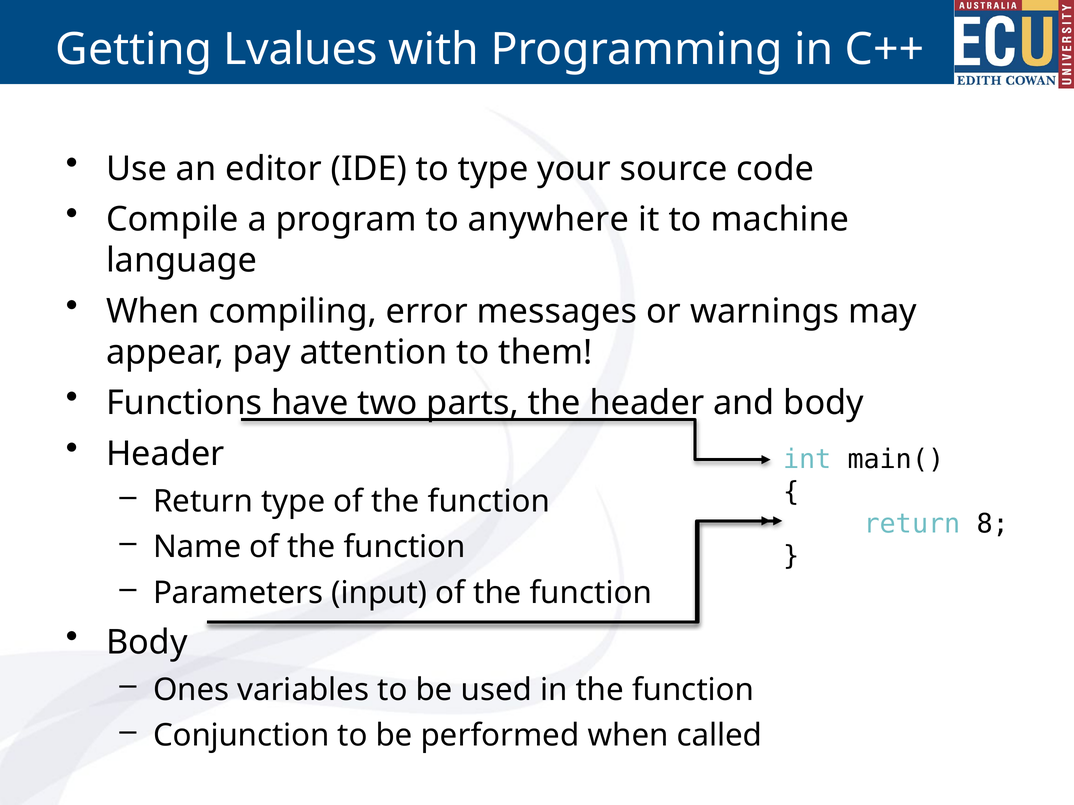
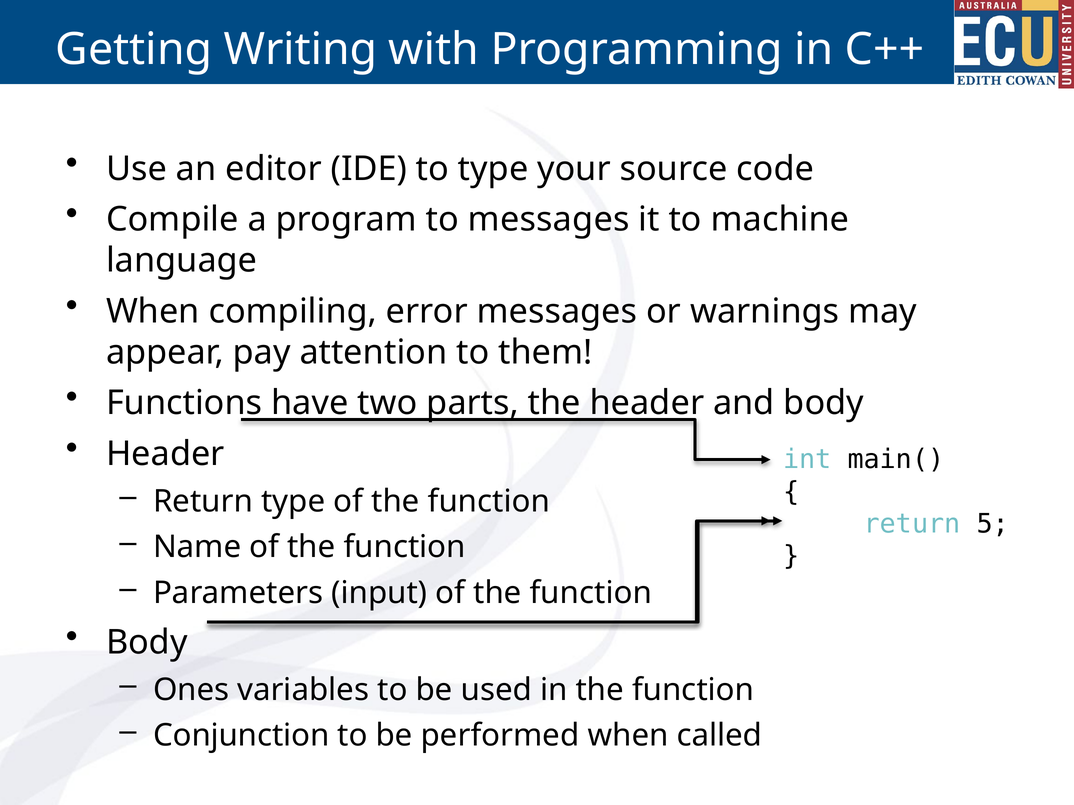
Lvalues: Lvalues -> Writing (300, 50)
to anywhere: anywhere -> messages (549, 220)
8: 8 -> 5 (993, 524)
